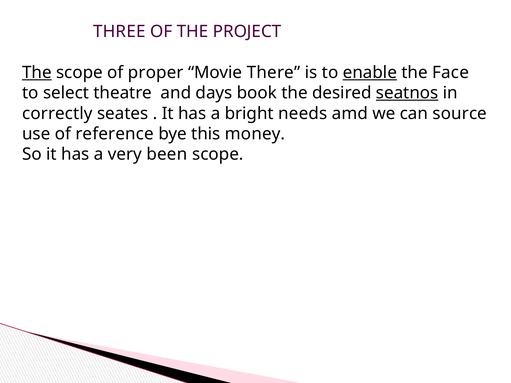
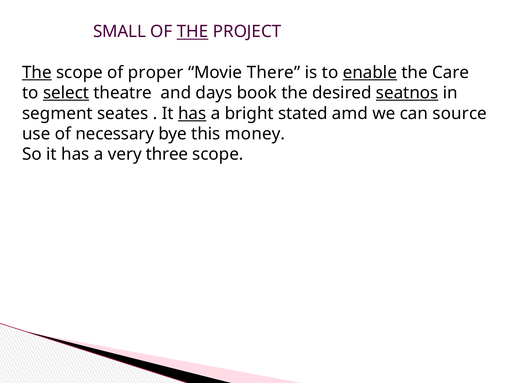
THREE: THREE -> SMALL (119, 32)
THE underline: none -> present (193, 32)
Face: Face -> Care (451, 73)
select underline: none -> present (66, 93)
correctly: correctly -> segment (57, 113)
has underline: none -> present (192, 113)
needs: needs -> stated (303, 113)
reference: reference -> necessary (115, 134)
been: been -> three (167, 154)
